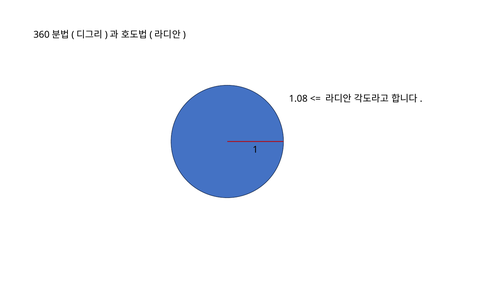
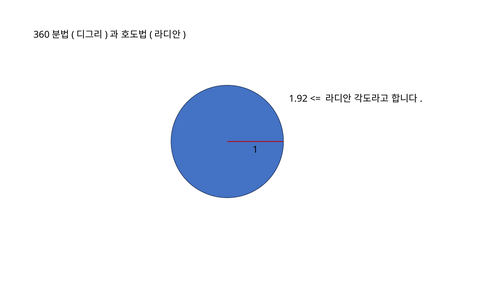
1.08: 1.08 -> 1.92 (298, 99)
